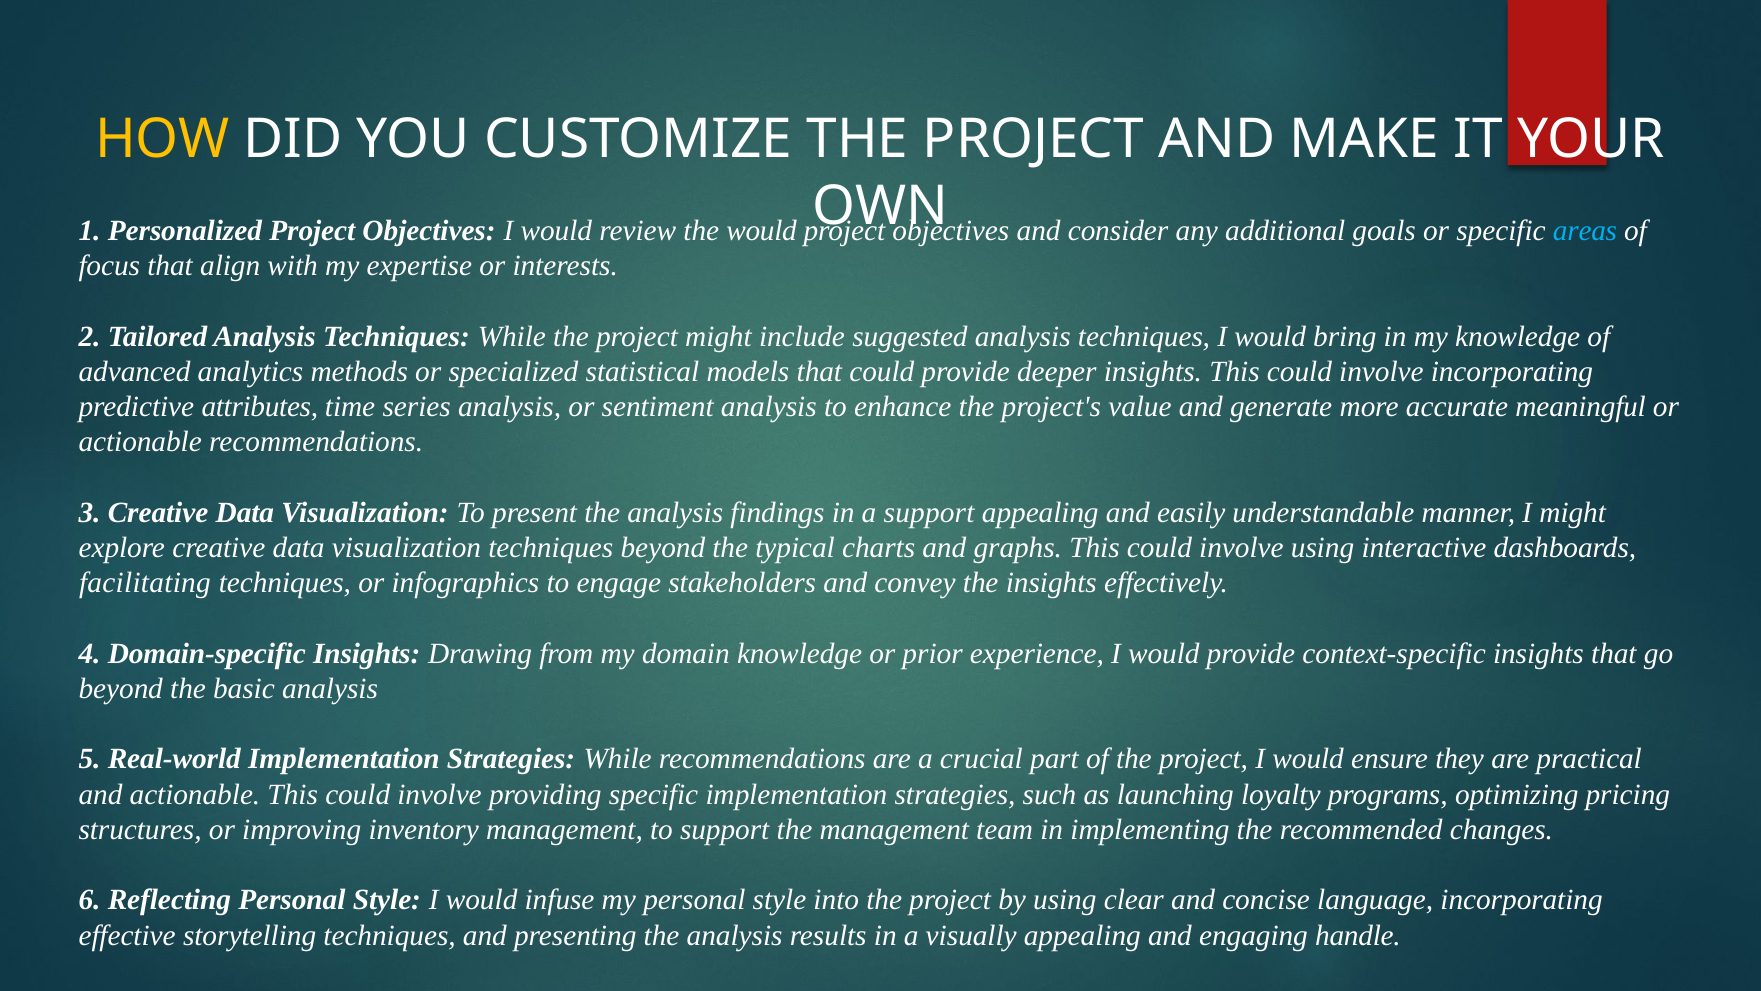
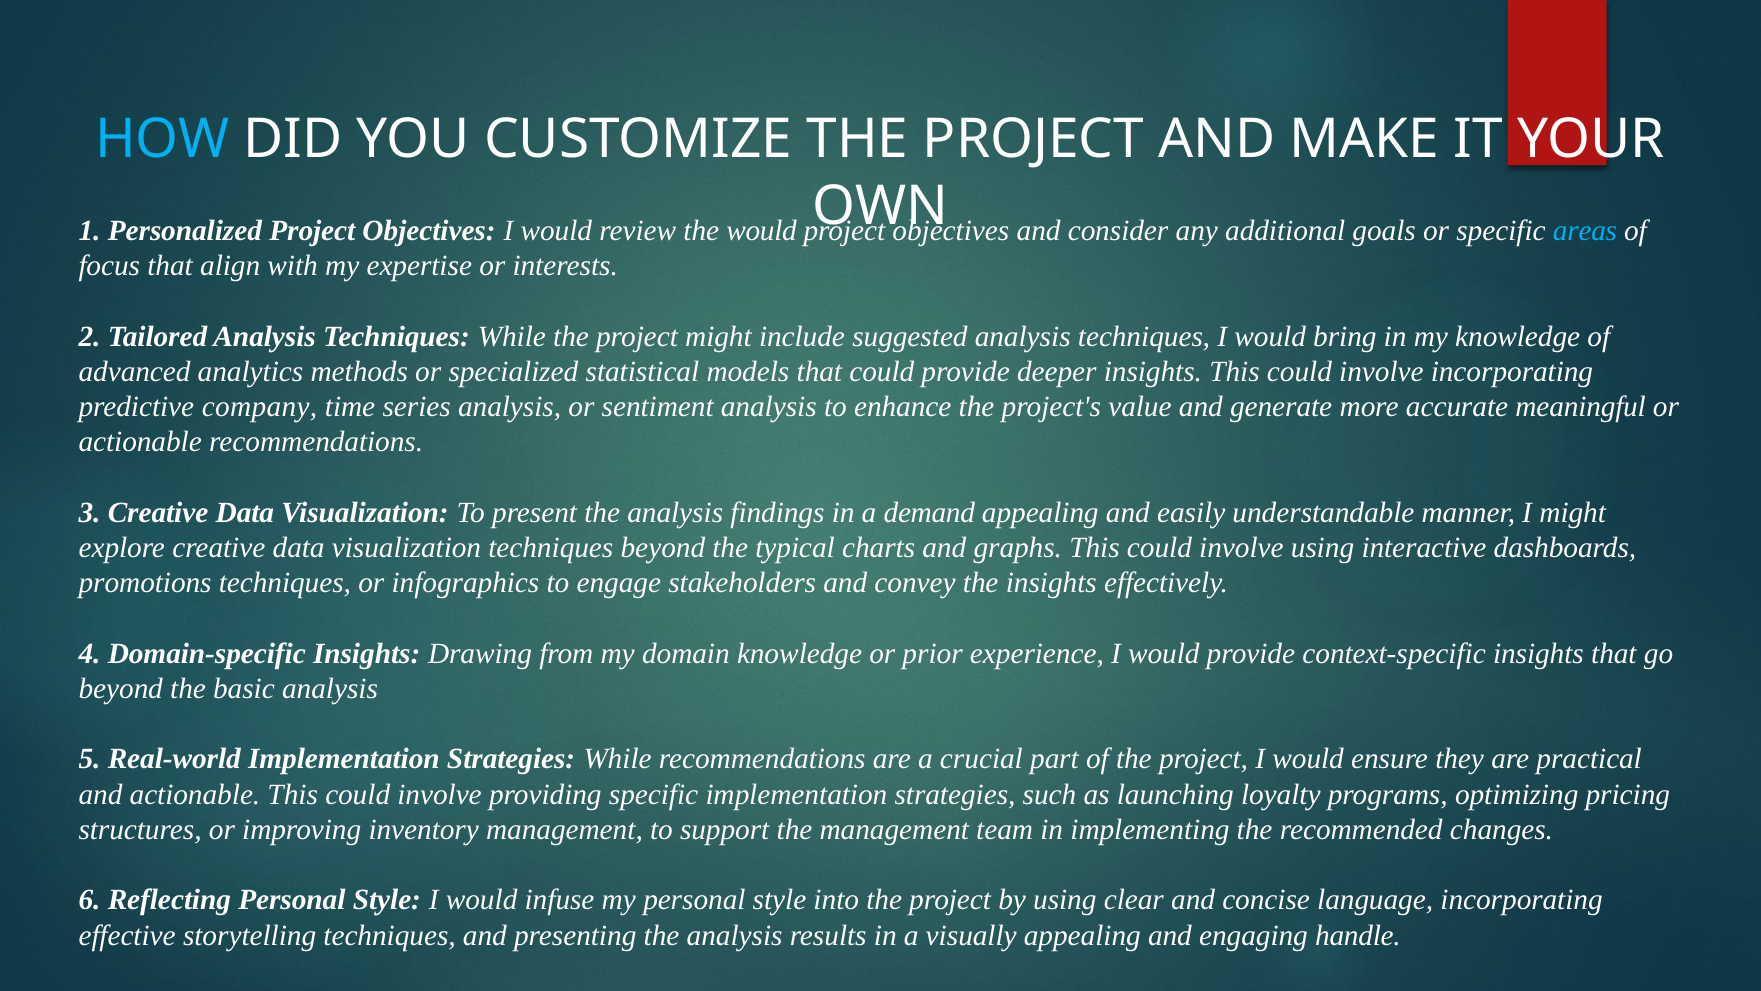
HOW colour: yellow -> light blue (162, 140)
attributes: attributes -> company (260, 407)
a support: support -> demand (929, 512)
facilitating: facilitating -> promotions (145, 583)
